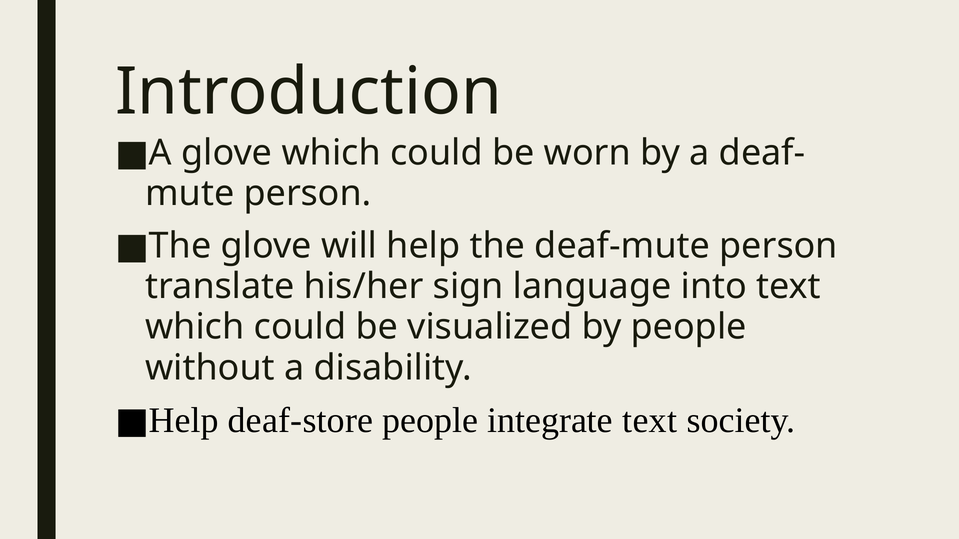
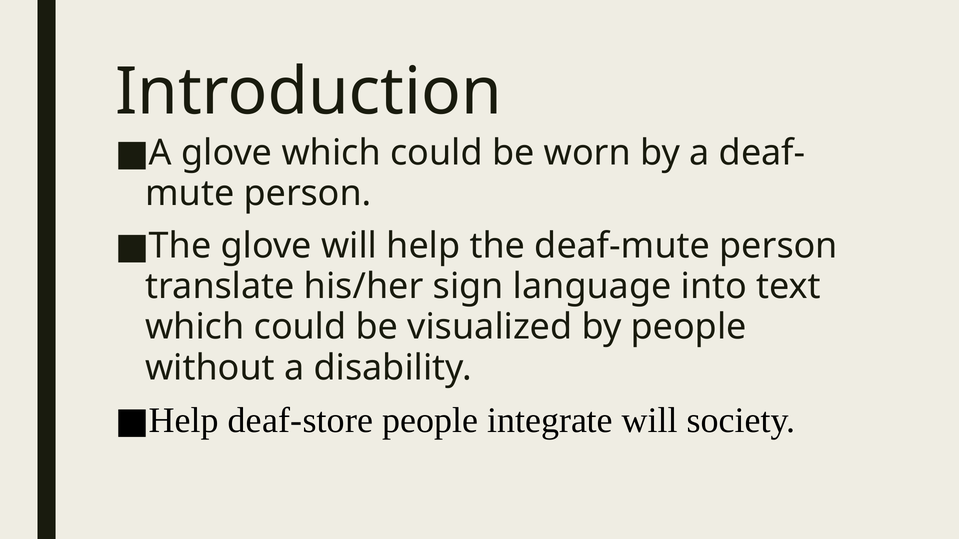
integrate text: text -> will (650, 421)
